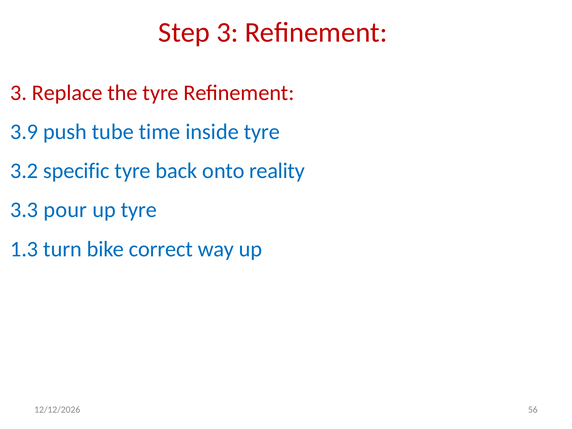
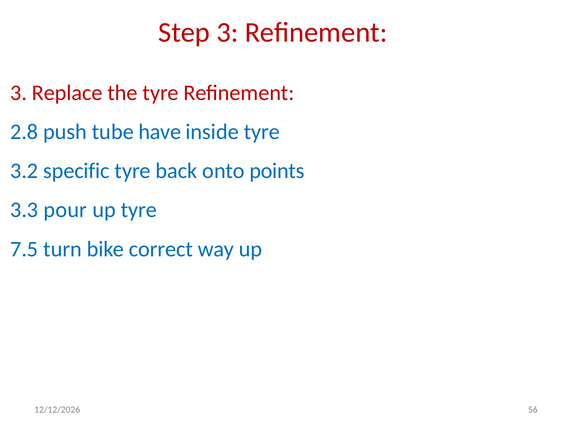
3.9: 3.9 -> 2.8 (24, 132)
time: time -> have (160, 132)
reality: reality -> points (277, 171)
1.3: 1.3 -> 7.5 (24, 249)
